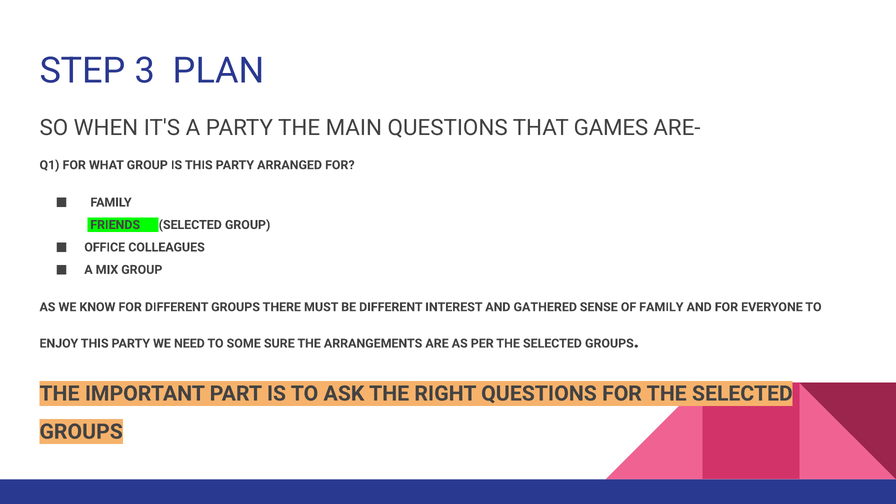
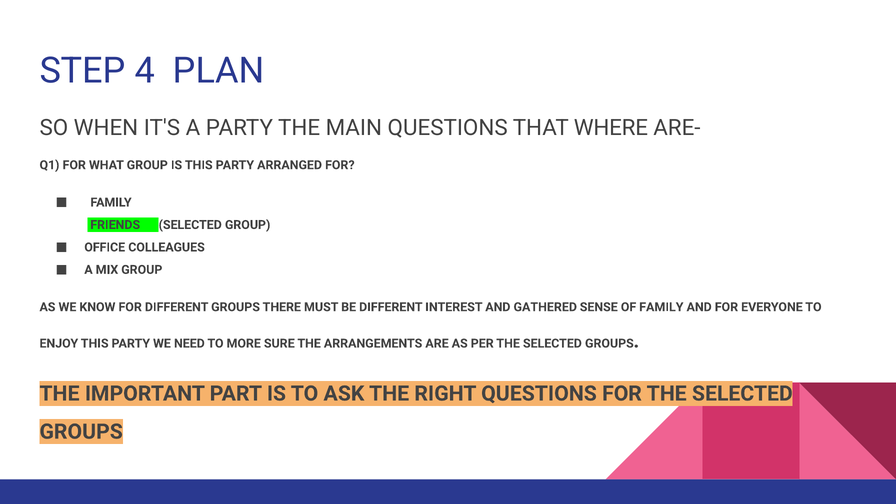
3: 3 -> 4 (145, 71)
GAMES: GAMES -> WHERE (611, 128)
SOME: SOME -> MORE (244, 343)
